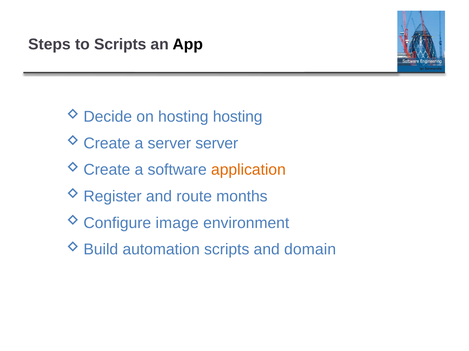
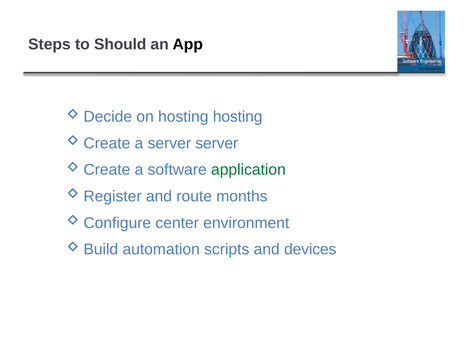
to Scripts: Scripts -> Should (120, 44)
application colour: orange -> green (248, 170)
image: image -> center (177, 223)
domain: domain -> devices (310, 250)
